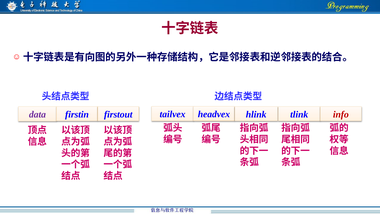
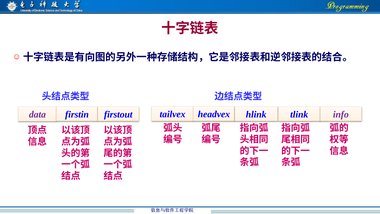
info colour: red -> purple (341, 114)
